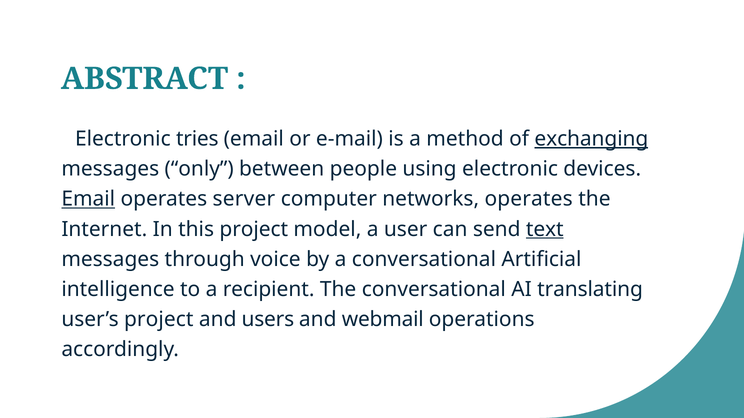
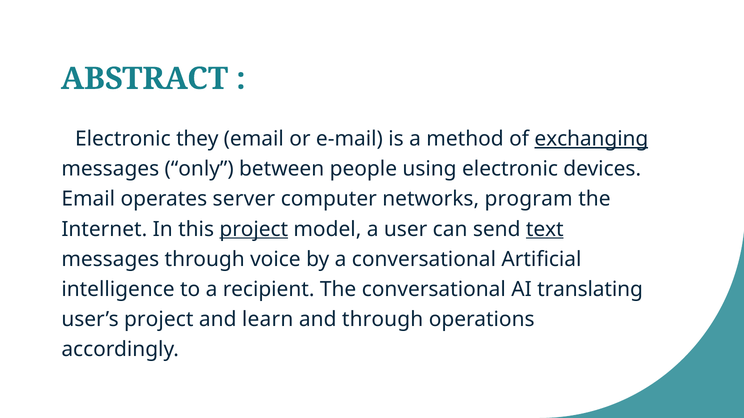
tries: tries -> they (197, 139)
Email underline: present -> none (88, 199)
networks operates: operates -> program (529, 199)
project underline: none -> present (254, 229)
users: users -> learn (268, 320)
and webmail: webmail -> through (383, 320)
